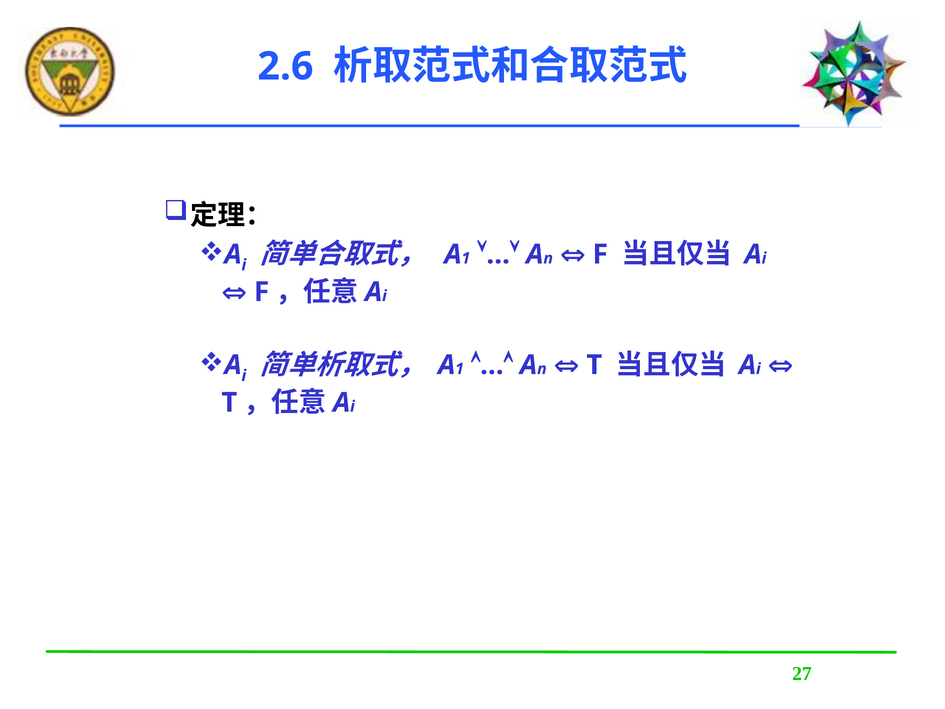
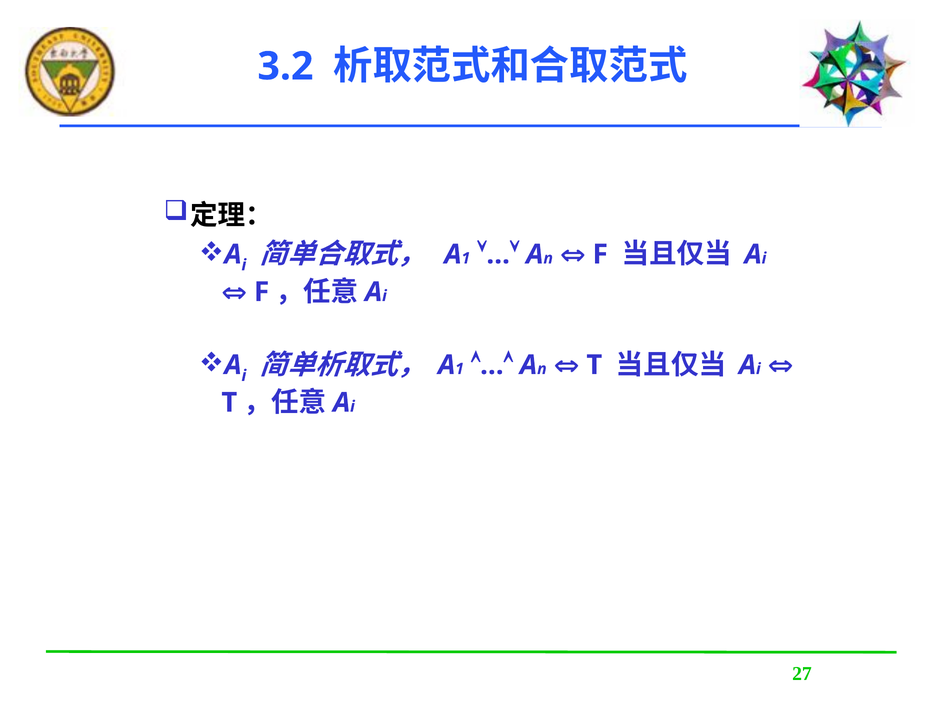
2.6: 2.6 -> 3.2 (285, 66)
